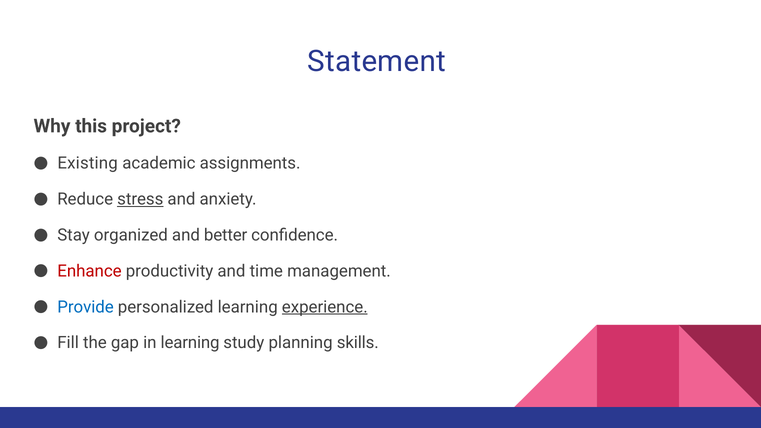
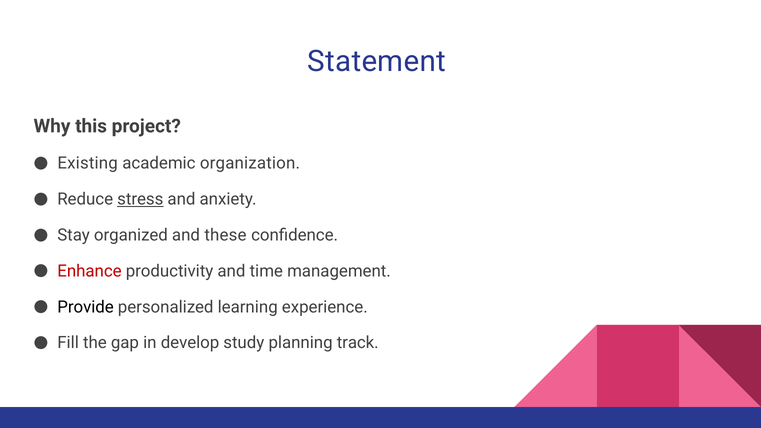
assignments: assignments -> organization (250, 163)
better: better -> these (225, 235)
Provide colour: blue -> black (86, 307)
experience underline: present -> none (325, 307)
in learning: learning -> develop (190, 343)
skills: skills -> track (358, 343)
